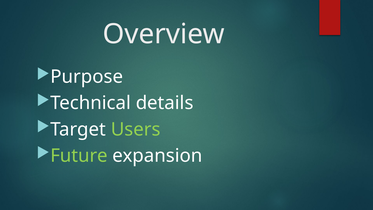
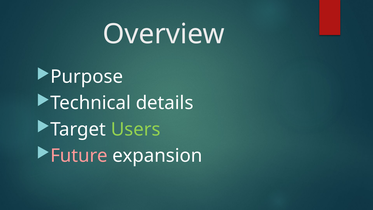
Future colour: light green -> pink (79, 156)
